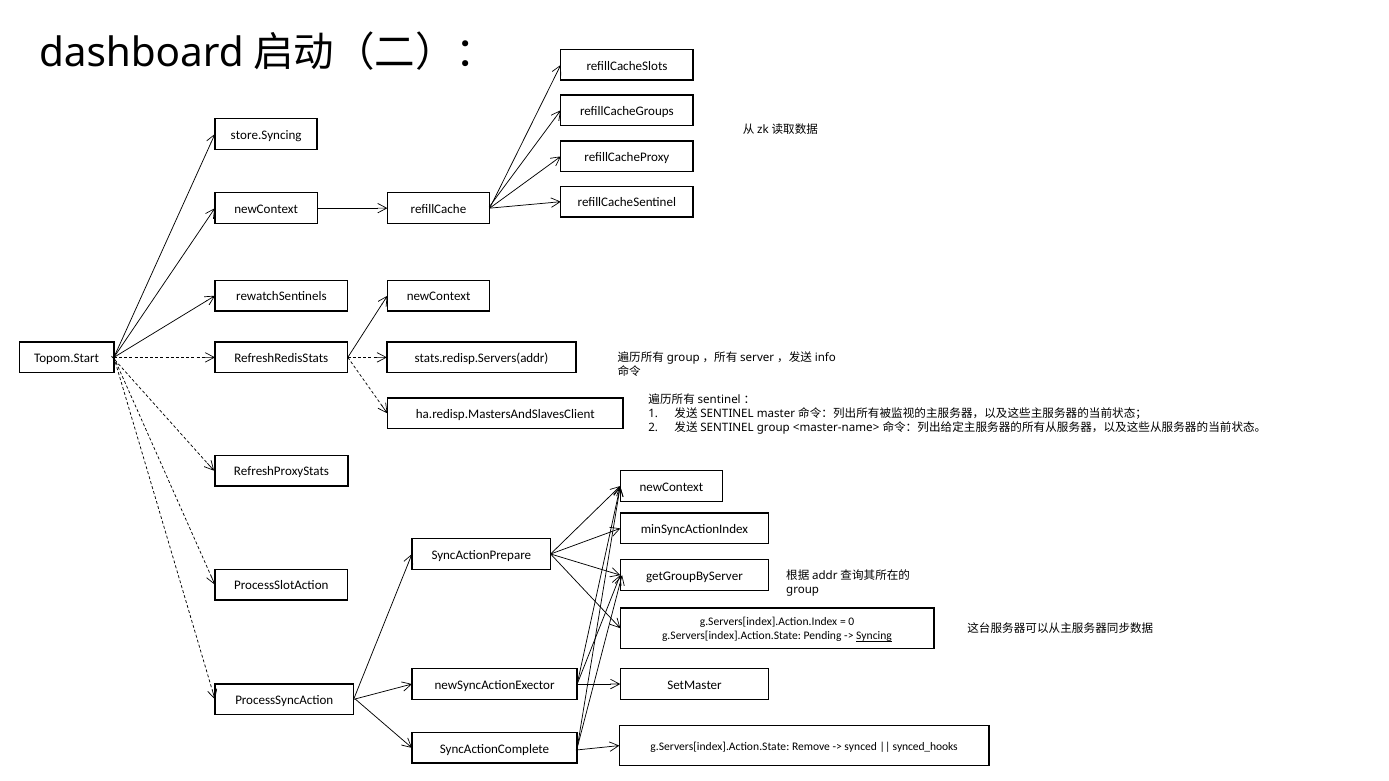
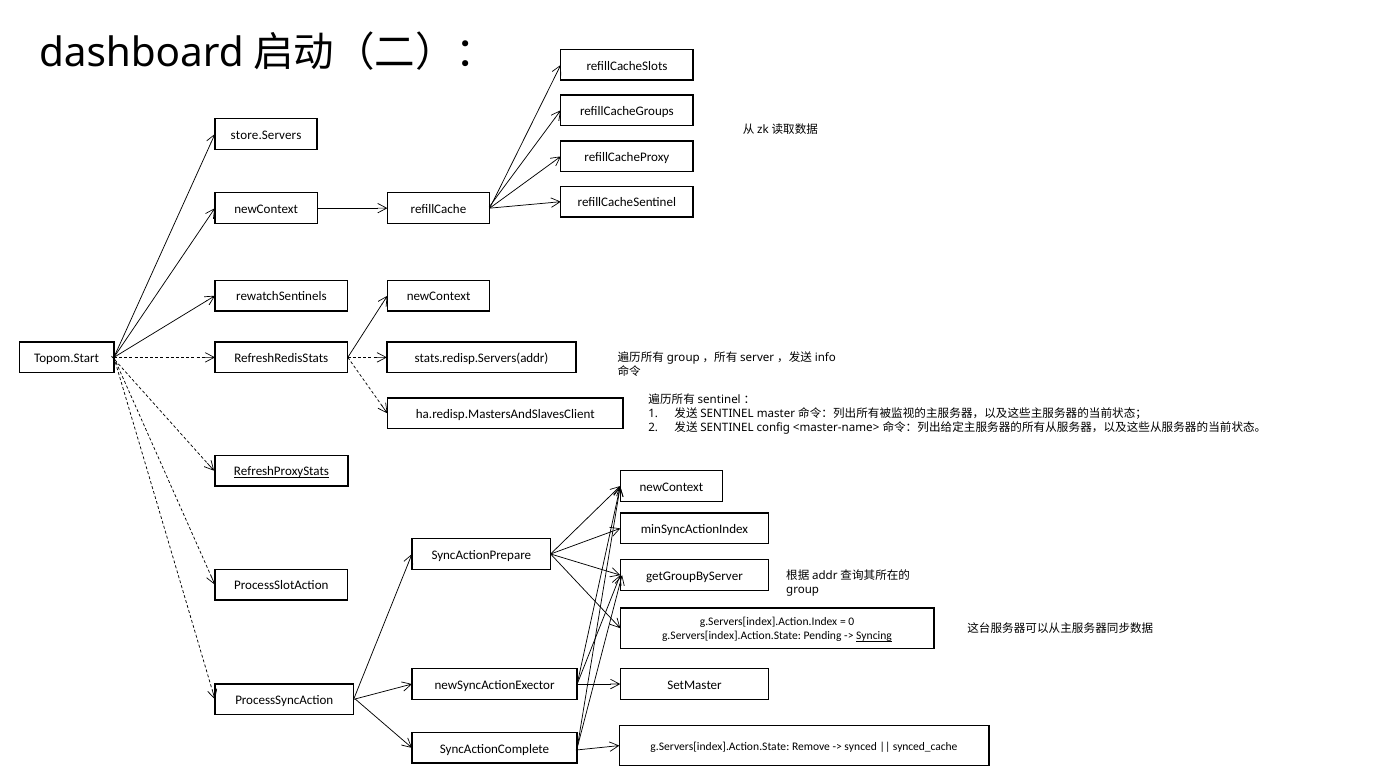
store.Syncing: store.Syncing -> store.Servers (266, 135)
group: group -> config (773, 428)
RefreshProxyStats underline: none -> present (282, 472)
synced_hooks: synced_hooks -> synced_cache (925, 747)
